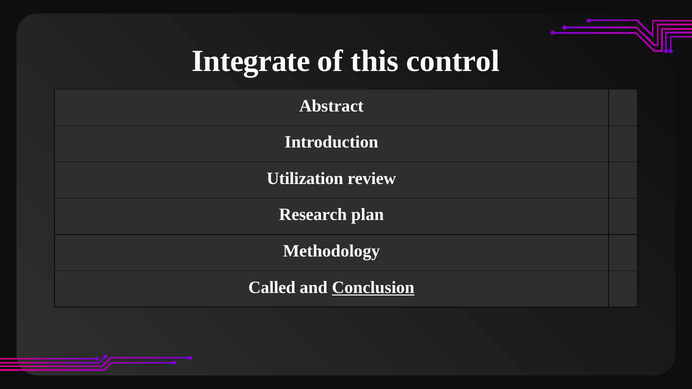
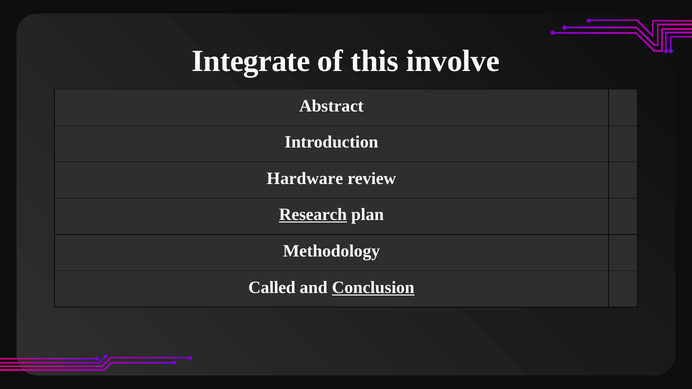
control: control -> involve (453, 61)
Utilization: Utilization -> Hardware (305, 179)
Research underline: none -> present (313, 215)
